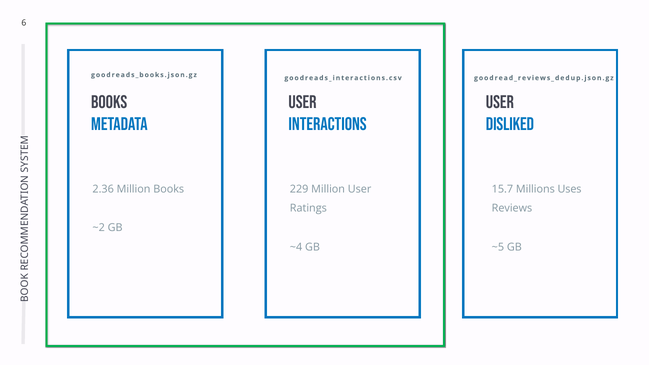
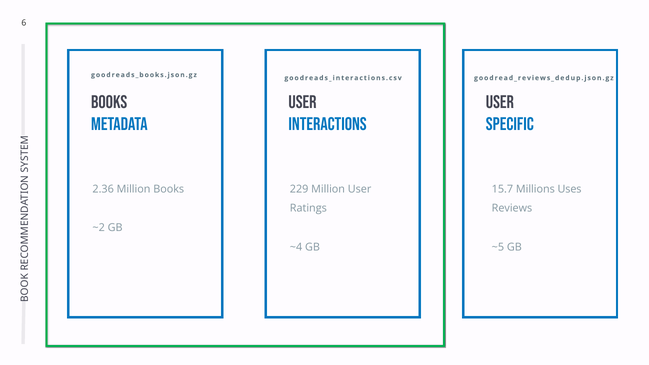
DISLIKED: DISLIKED -> SPECIFIC (510, 124)
